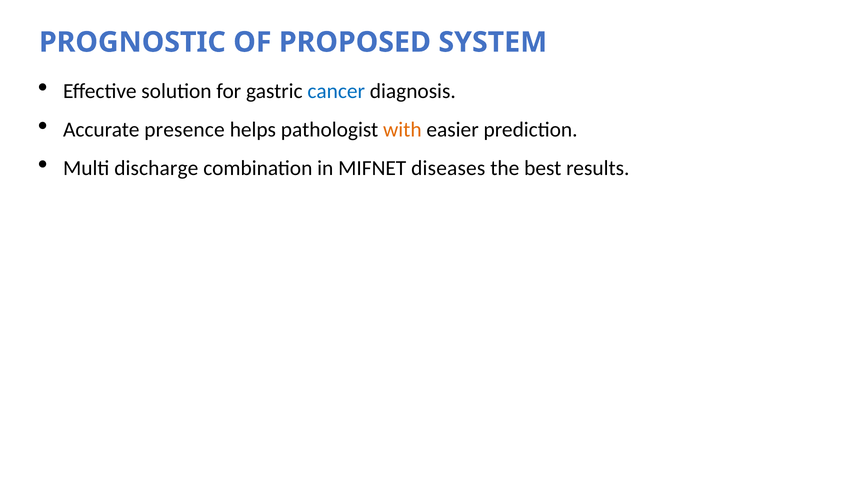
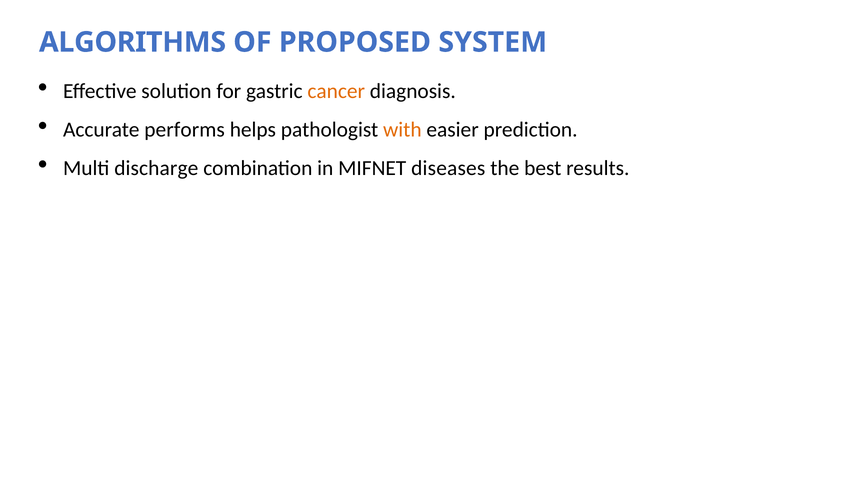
PROGNOSTIC: PROGNOSTIC -> ALGORITHMS (133, 42)
cancer colour: blue -> orange (336, 91)
presence: presence -> performs (185, 130)
